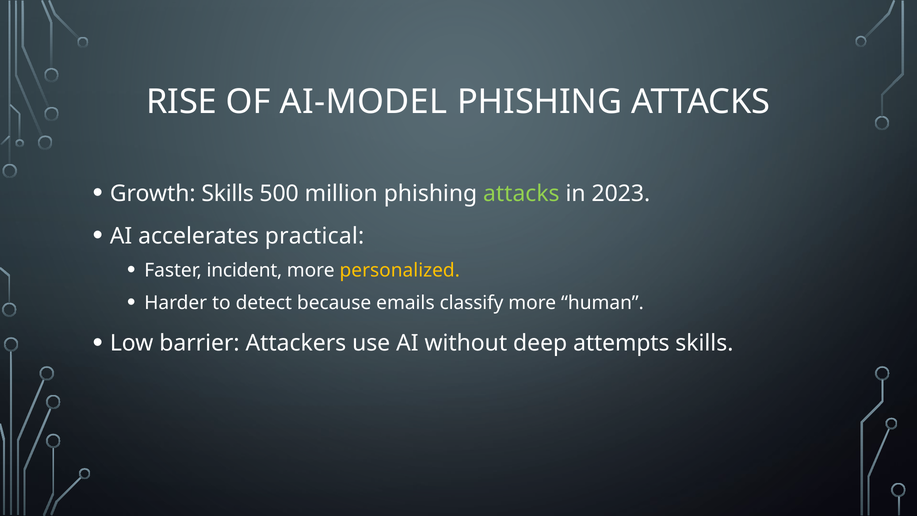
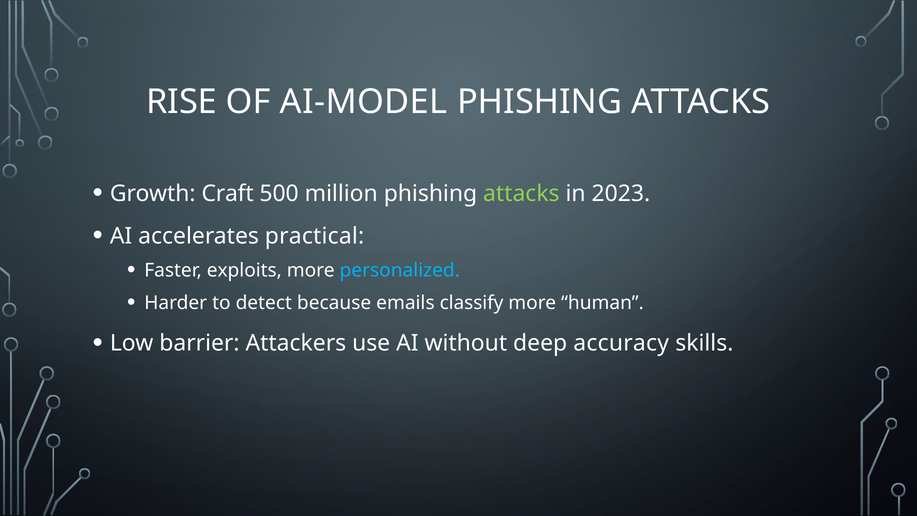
Growth Skills: Skills -> Craft (228, 194)
incident: incident -> exploits (244, 270)
personalized colour: yellow -> light blue (400, 270)
attempts: attempts -> accuracy (621, 343)
